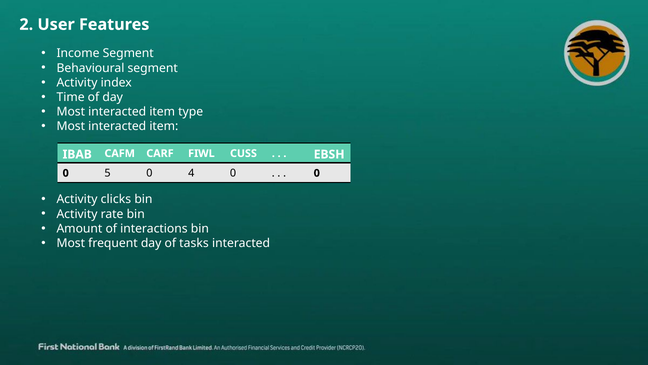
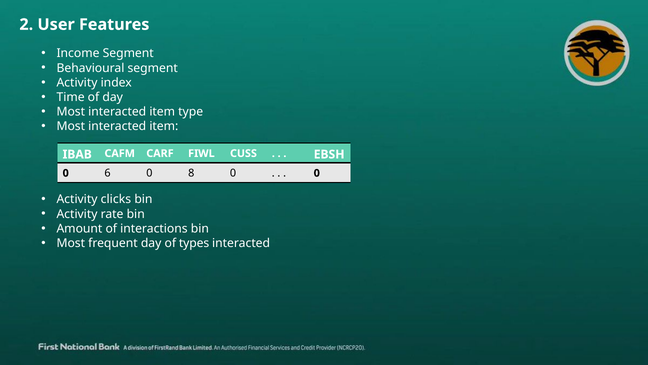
5: 5 -> 6 (108, 173)
4: 4 -> 8 (191, 173)
tasks: tasks -> types (194, 243)
